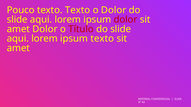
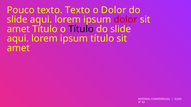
amet Dolor: Dolor -> Título (45, 29)
Título colour: red -> black (81, 29)
ipsum texto: texto -> título (102, 39)
